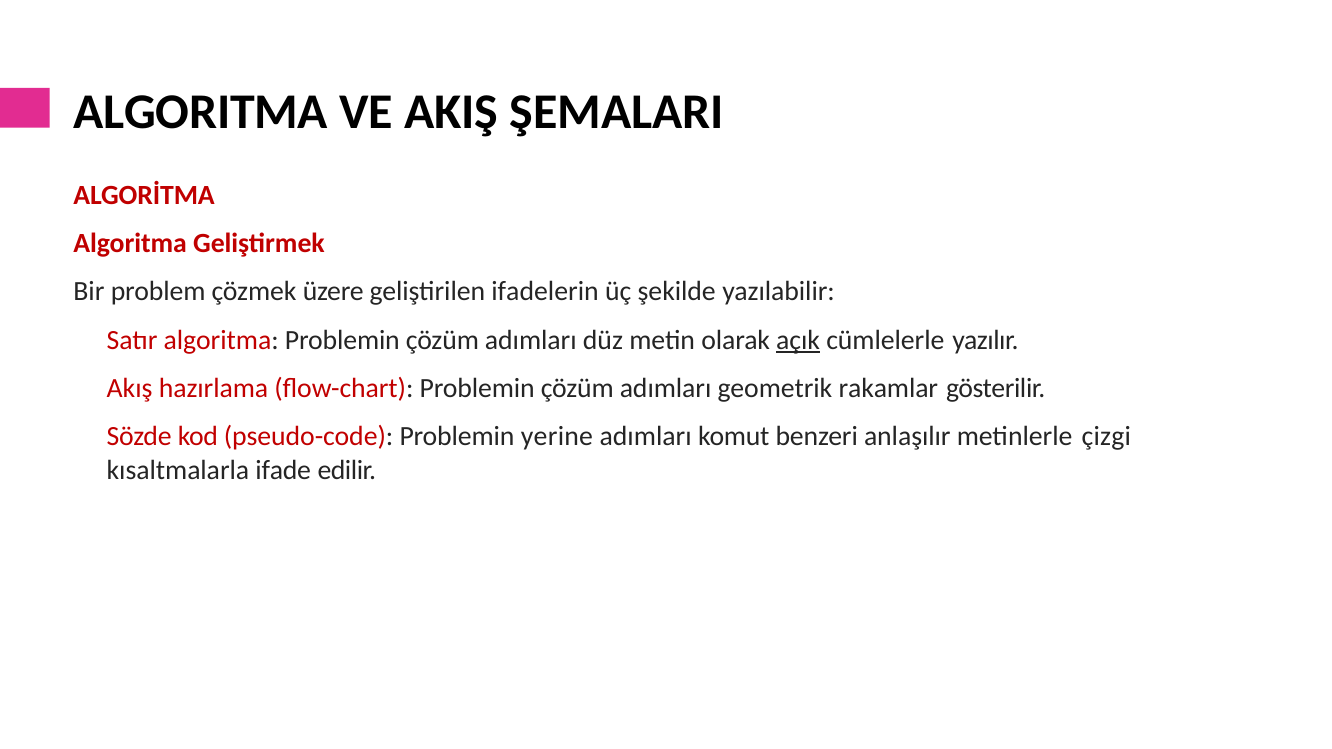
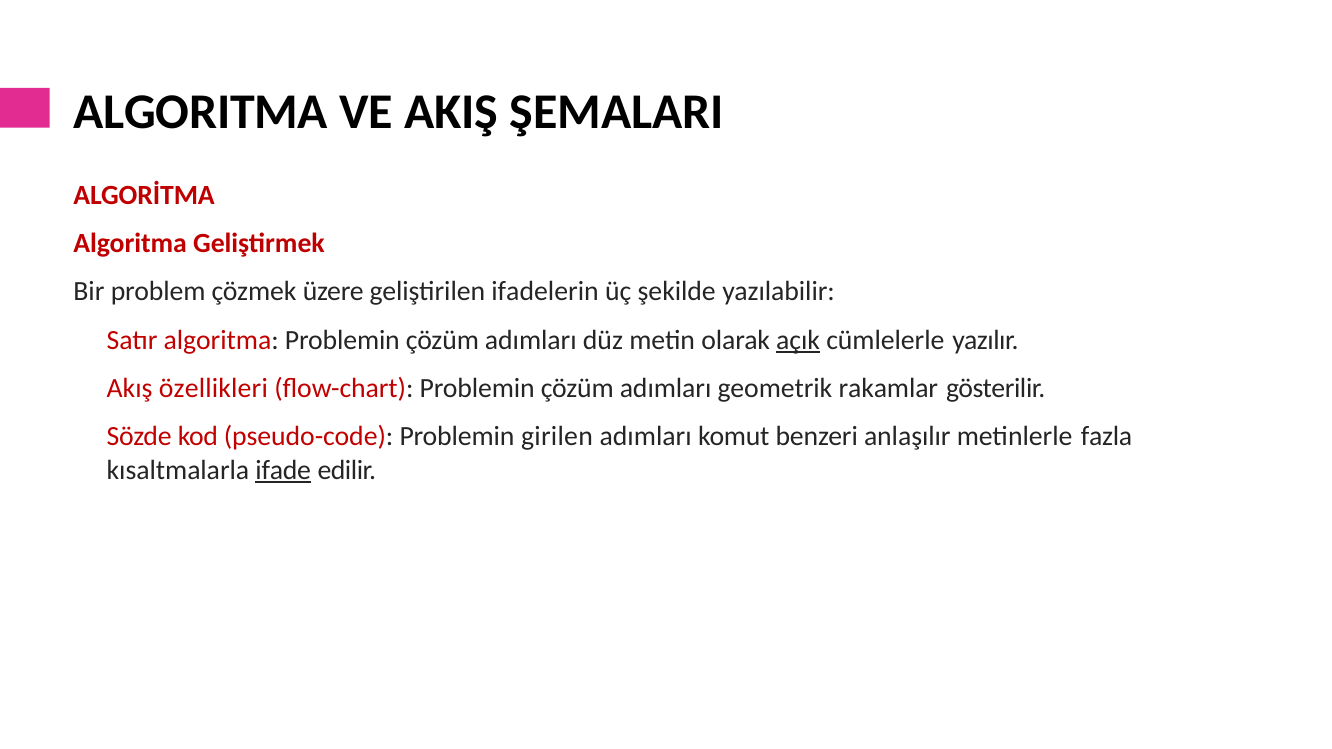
hazırlama: hazırlama -> özellikleri (213, 389)
yerine: yerine -> girilen (557, 437)
çizgi: çizgi -> fazla (1107, 437)
ifade underline: none -> present (283, 470)
